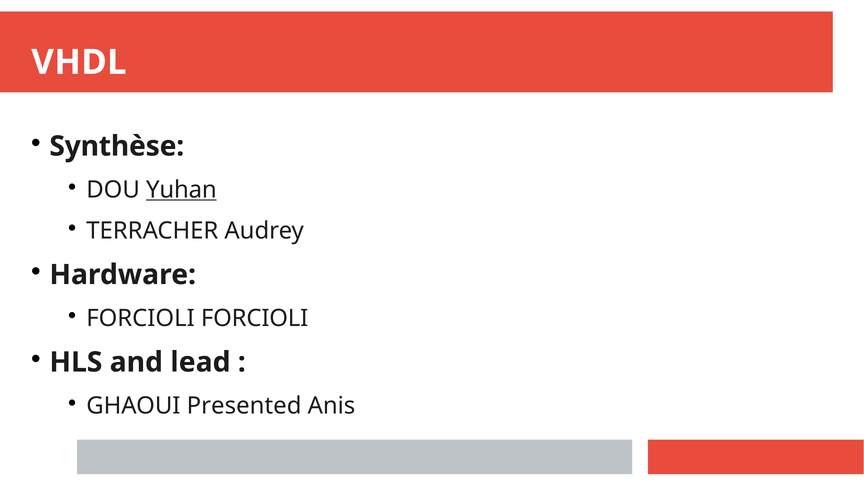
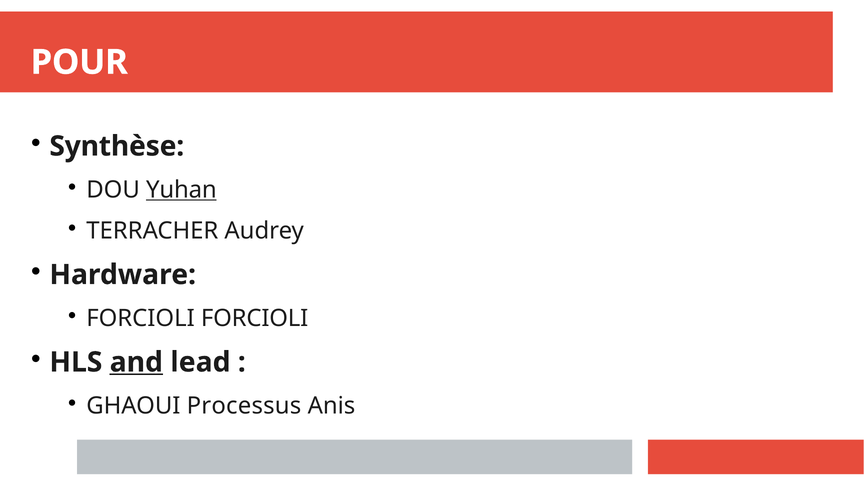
VHDL: VHDL -> POUR (79, 62)
and underline: none -> present (136, 362)
Presented: Presented -> Processus (244, 406)
